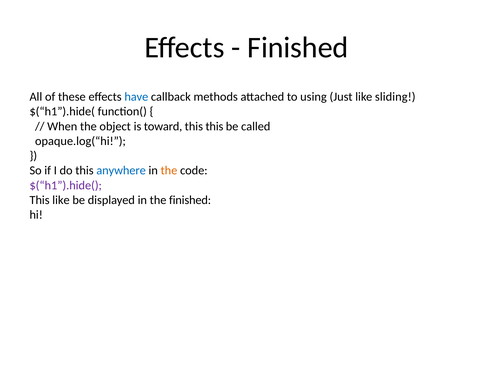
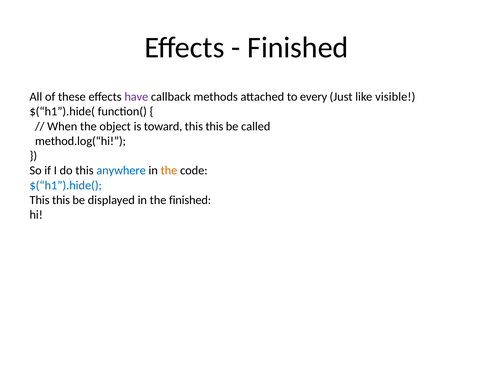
have colour: blue -> purple (136, 97)
using: using -> every (314, 97)
sliding: sliding -> visible (395, 97)
opaque.log(“hi: opaque.log(“hi -> method.log(“hi (80, 141)
$(“h1”).hide( colour: purple -> blue (66, 186)
like: like -> this (61, 200)
